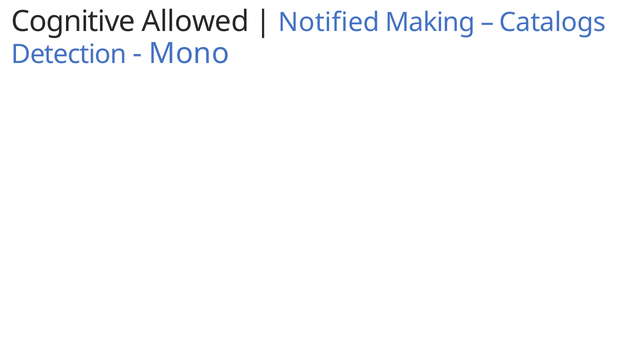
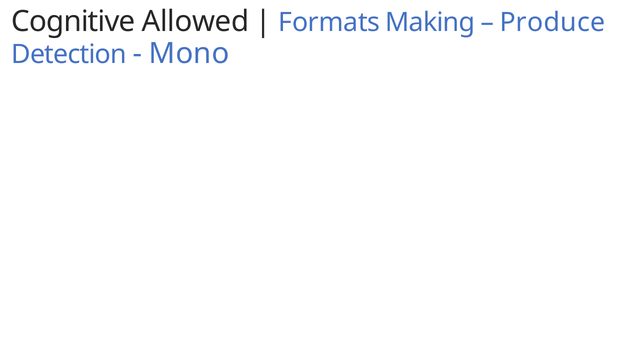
Notified: Notified -> Formats (329, 23)
Catalogs: Catalogs -> Produce (552, 23)
